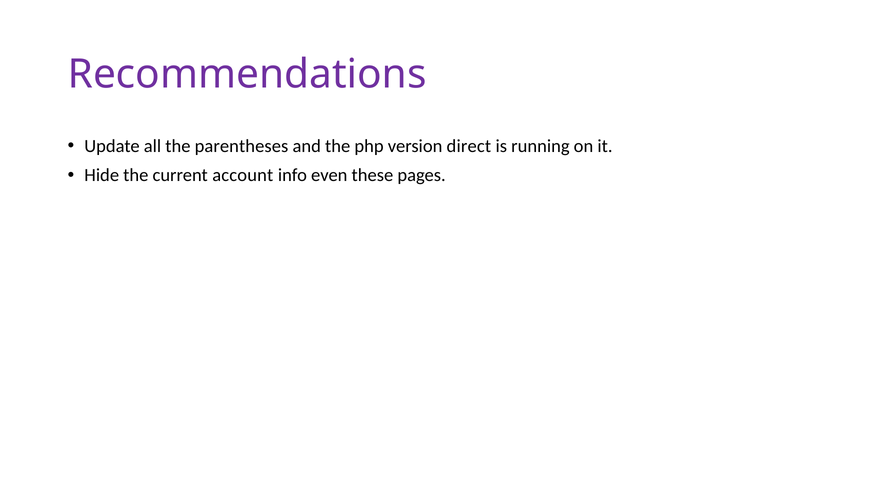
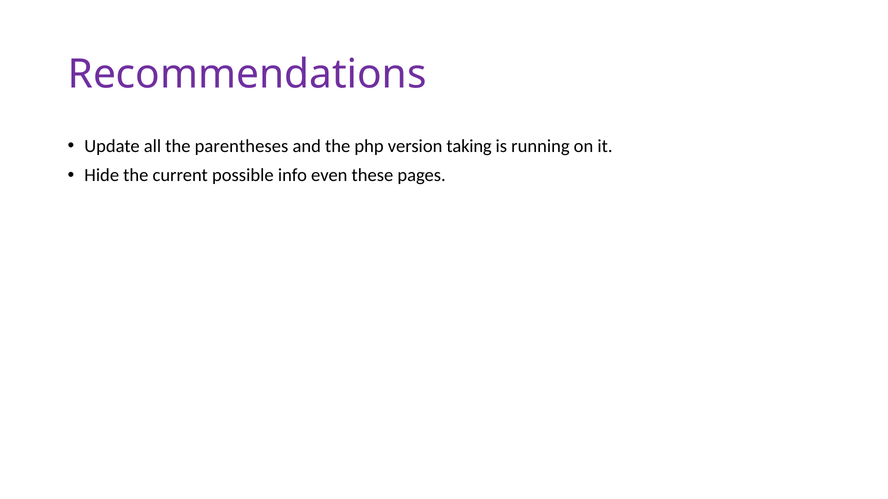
direct: direct -> taking (469, 146)
account: account -> possible (243, 175)
